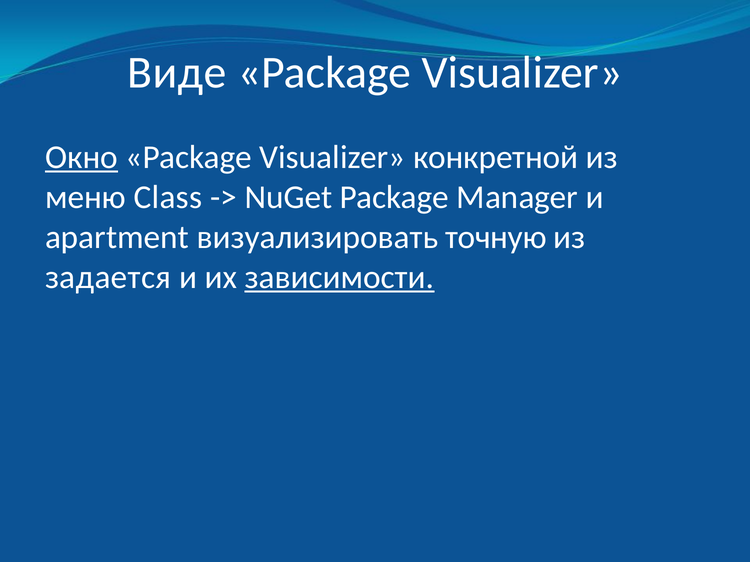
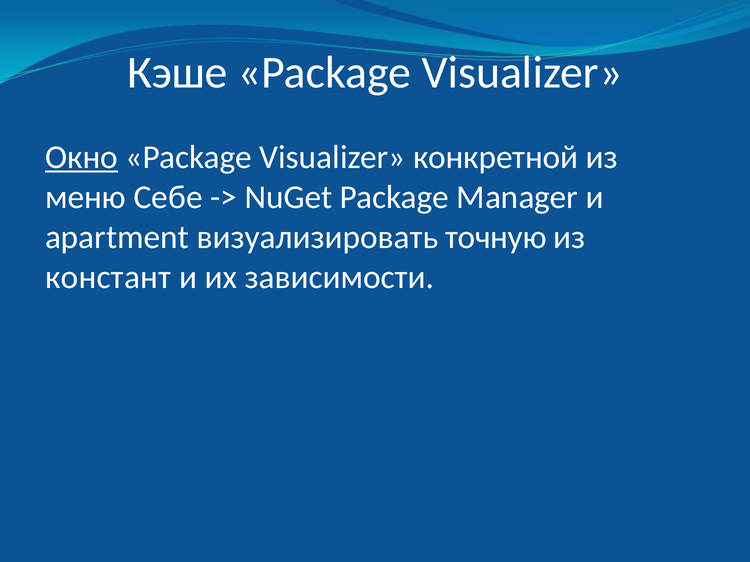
Виде: Виде -> Кэше (177, 73)
Class: Class -> Себе (168, 197)
задается: задается -> констант (108, 277)
зависимости underline: present -> none (339, 277)
